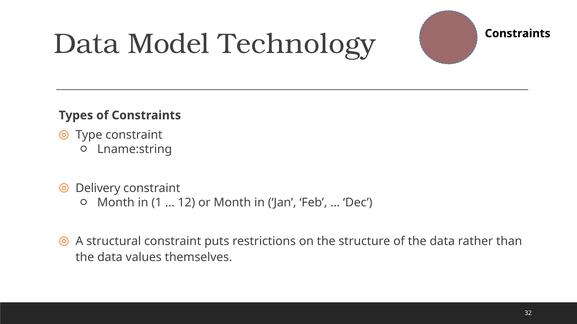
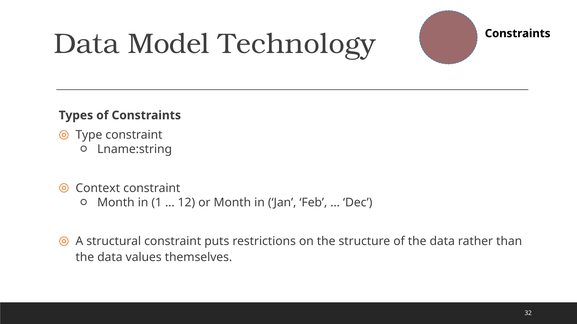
Delivery: Delivery -> Context (98, 188)
